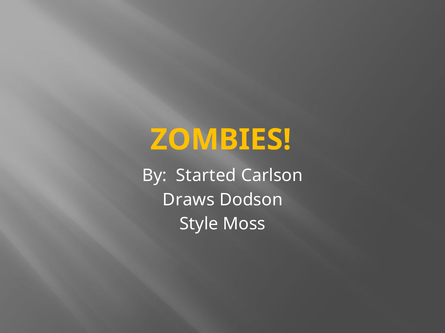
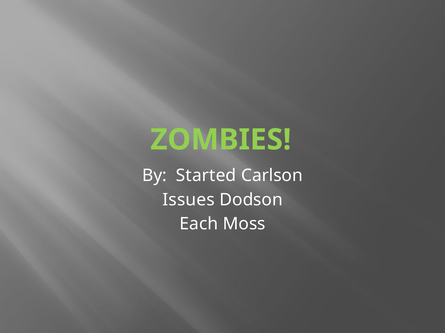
ZOMBIES colour: yellow -> light green (221, 140)
Draws: Draws -> Issues (189, 200)
Style: Style -> Each (199, 224)
